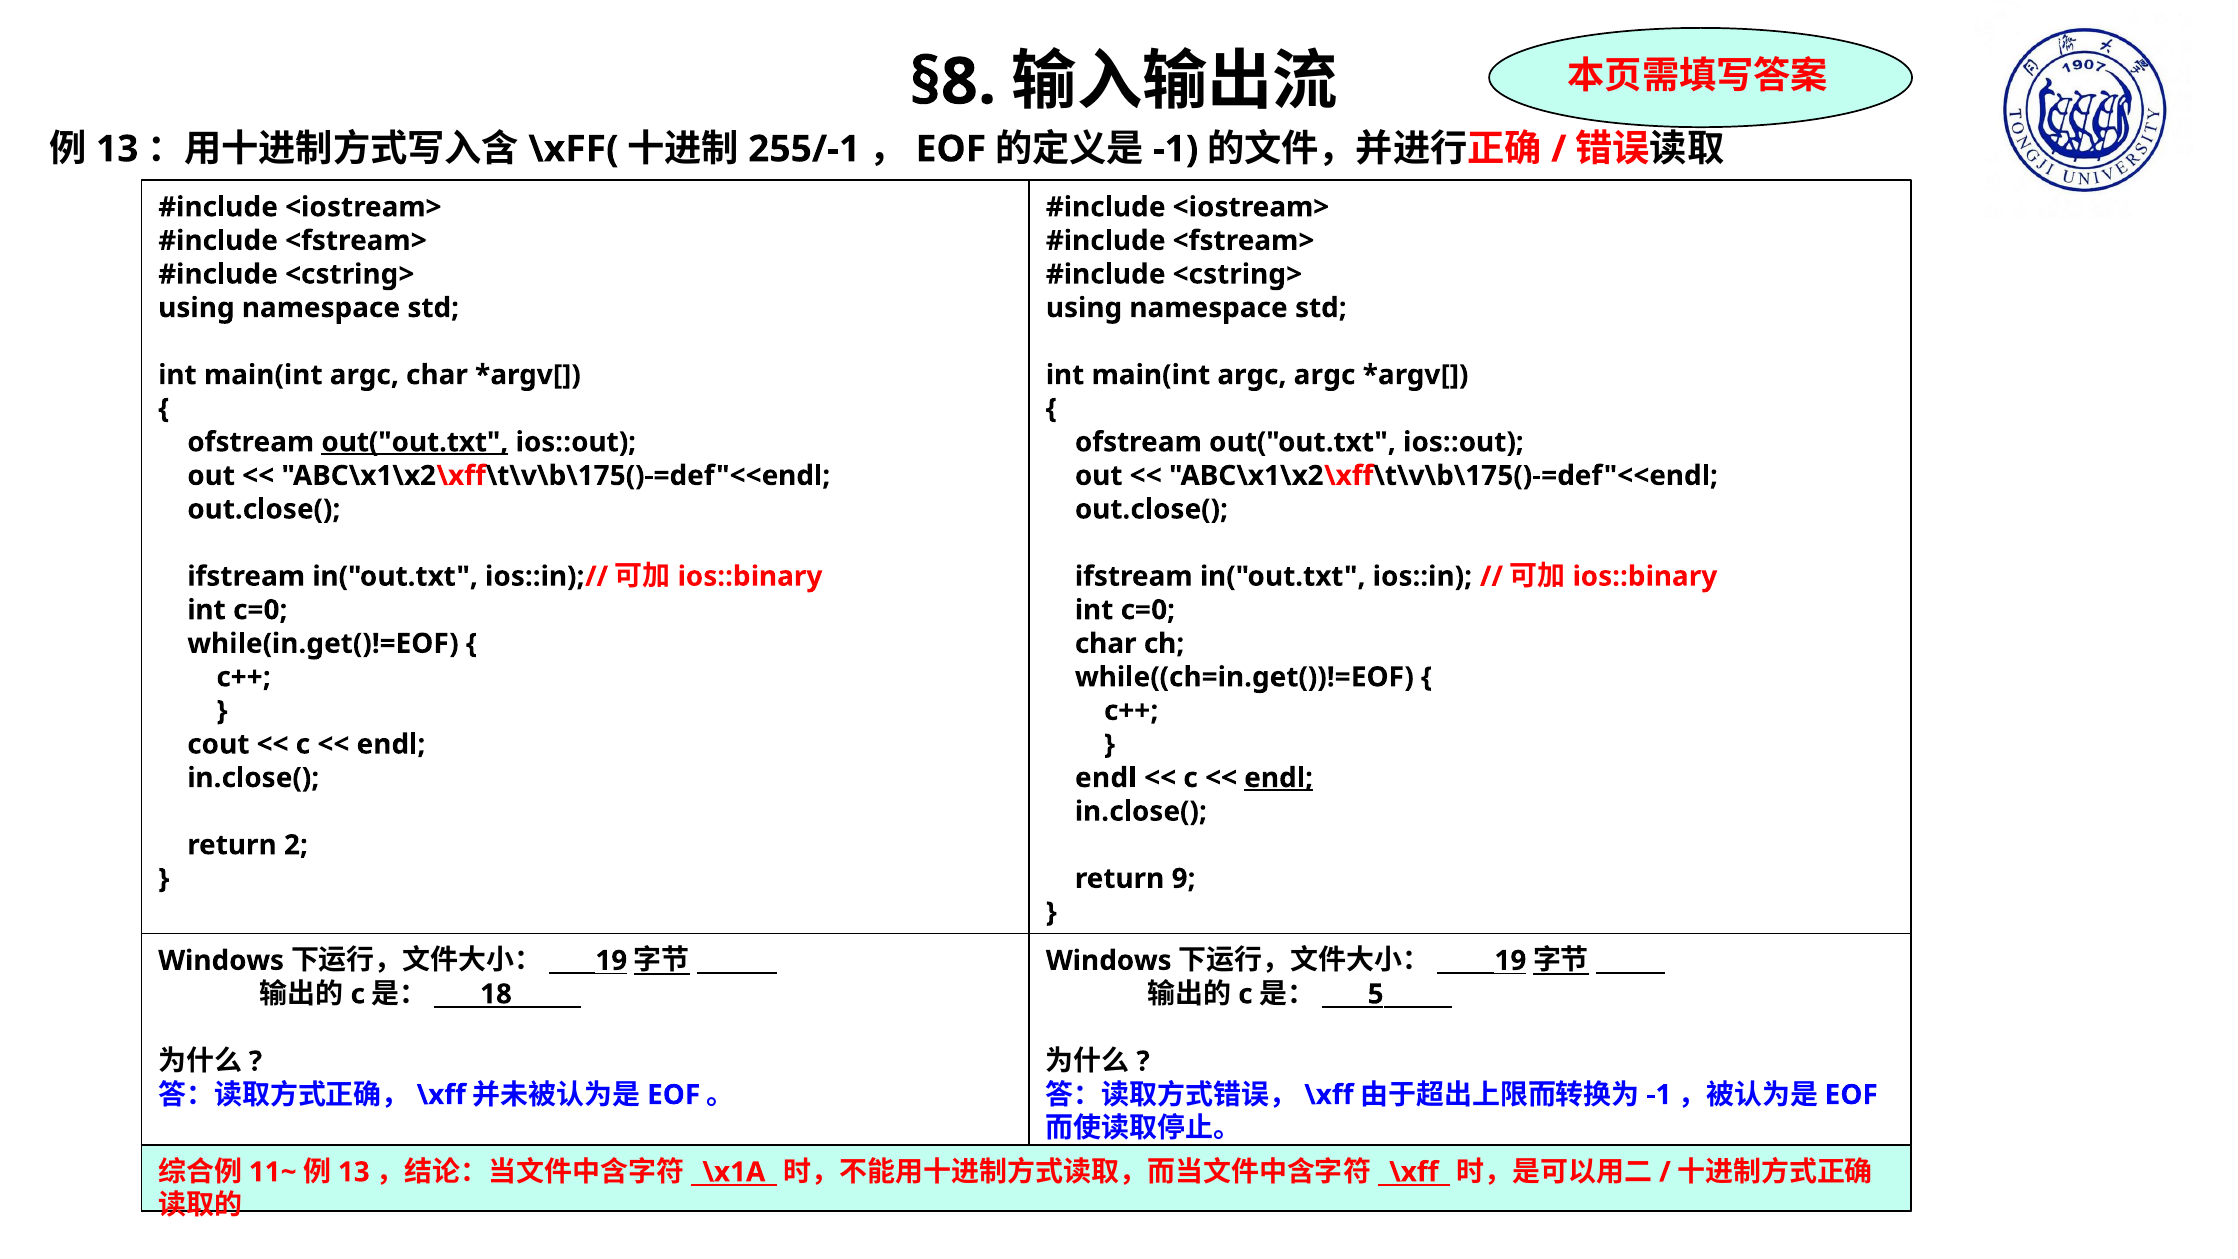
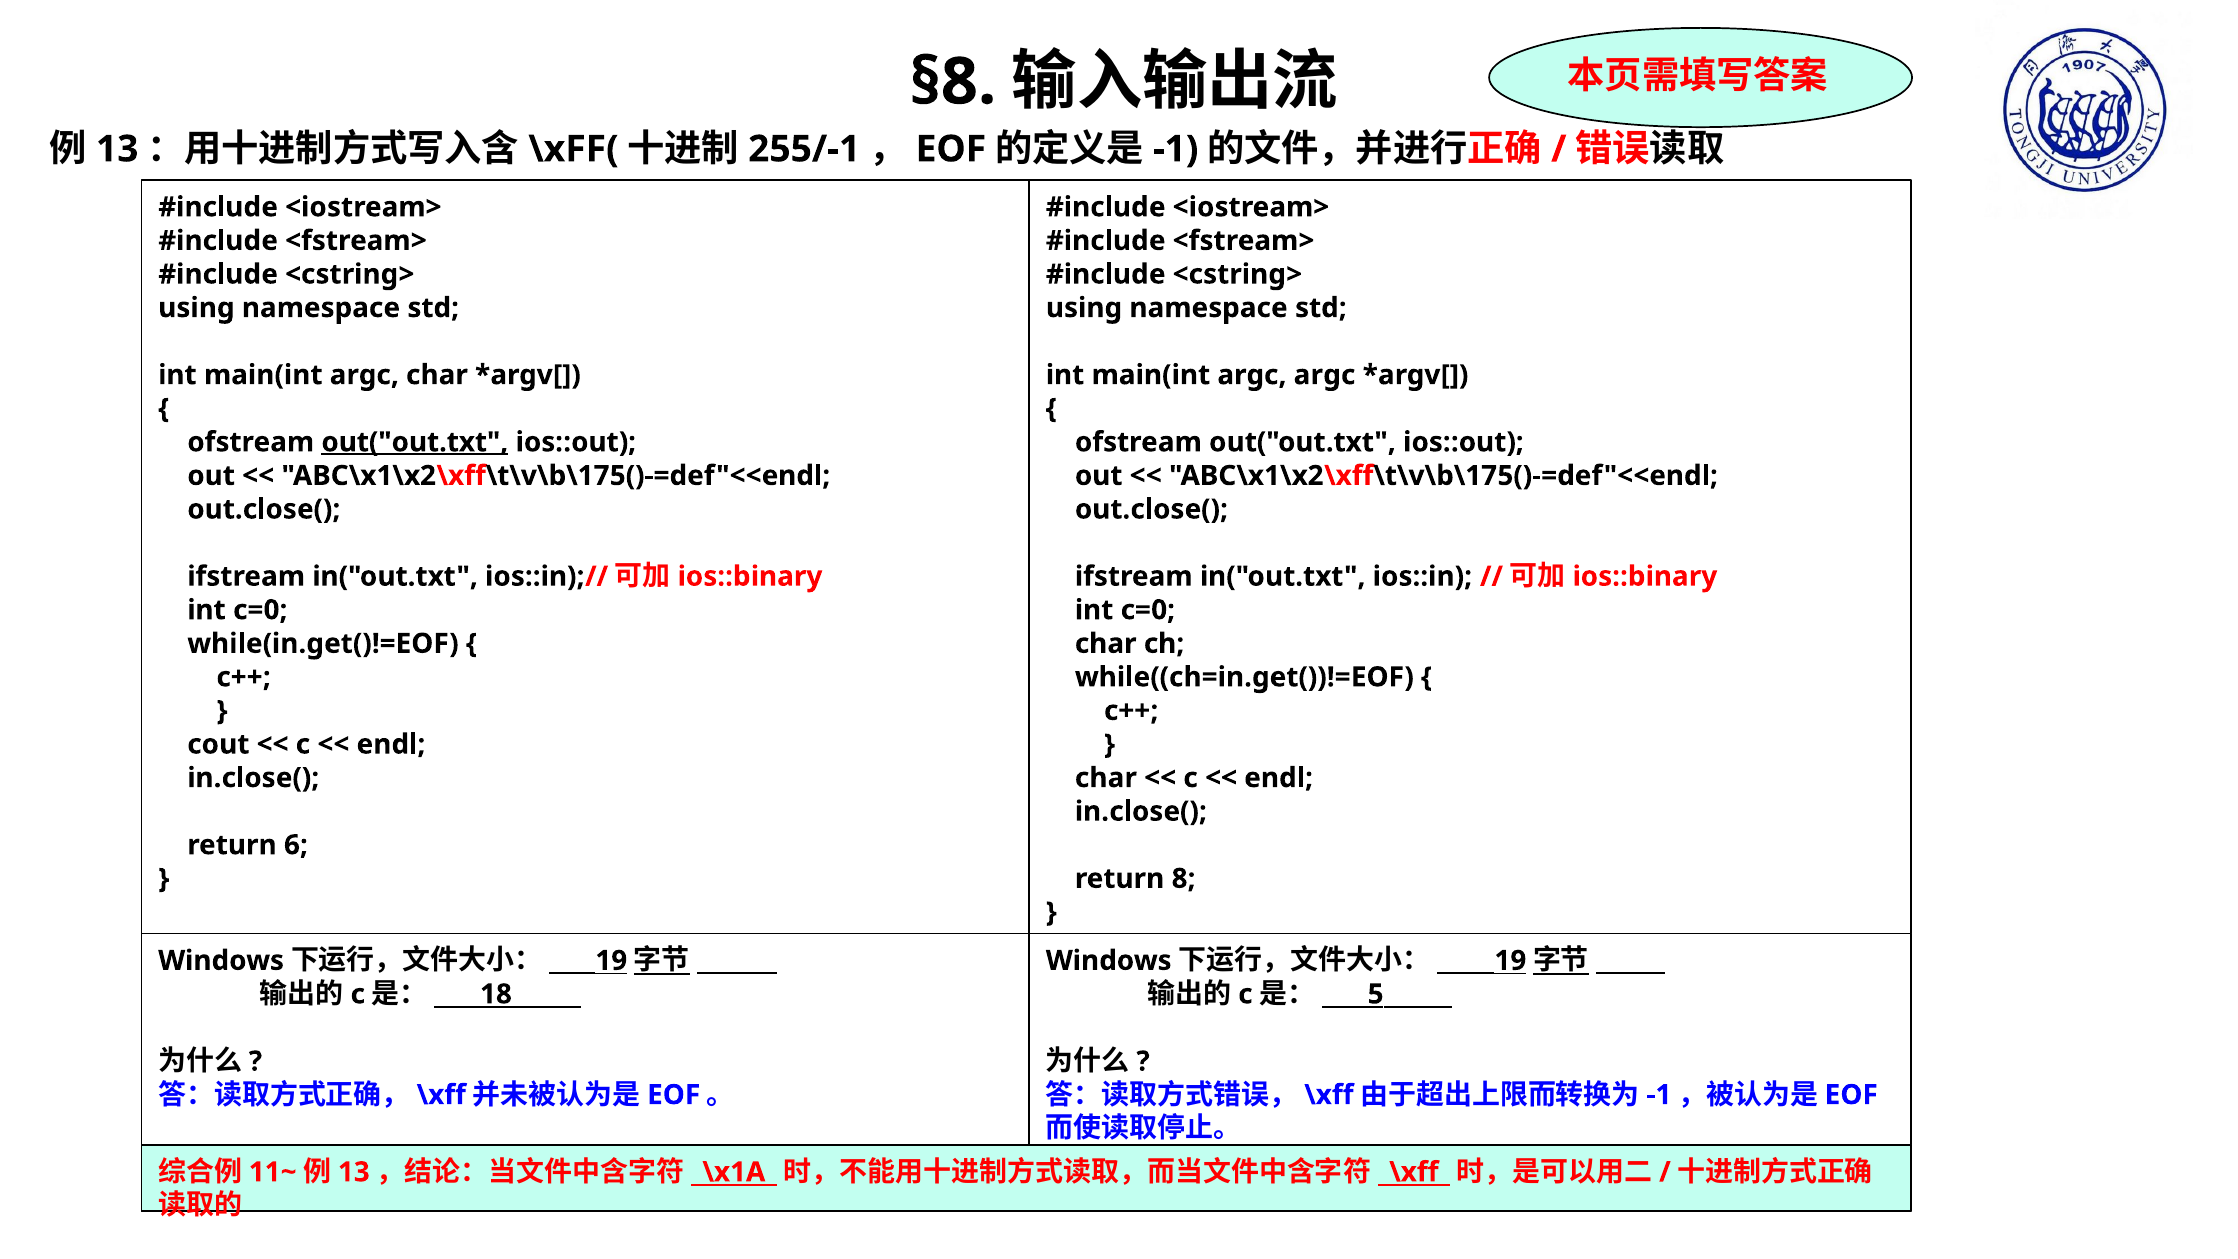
endl: endl -> char (1106, 778)
endl underline: present -> none (1279, 778)
2: 2 -> 6 (296, 845)
9: 9 -> 8 (1184, 879)
